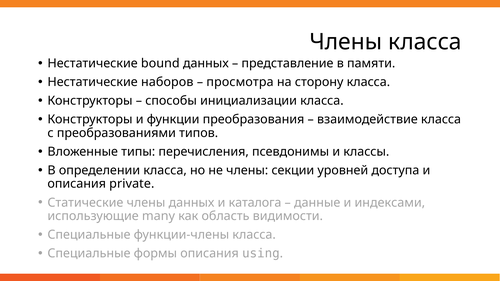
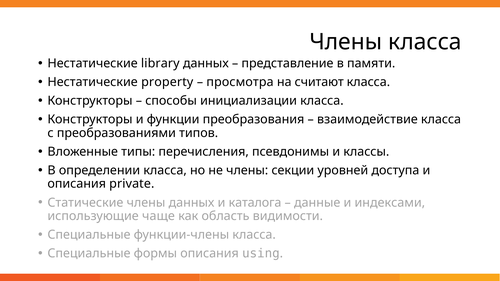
bound: bound -> library (160, 64)
наборов: наборов -> property (167, 82)
сторону: сторону -> считают (319, 82)
many: many -> чаще (158, 216)
